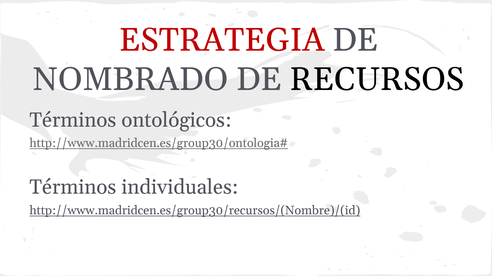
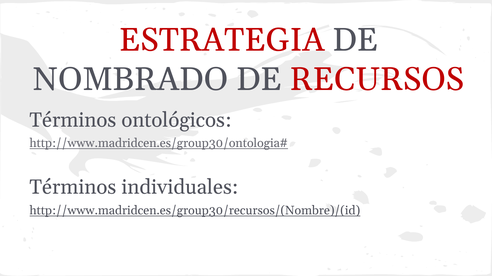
RECURSOS colour: black -> red (377, 79)
